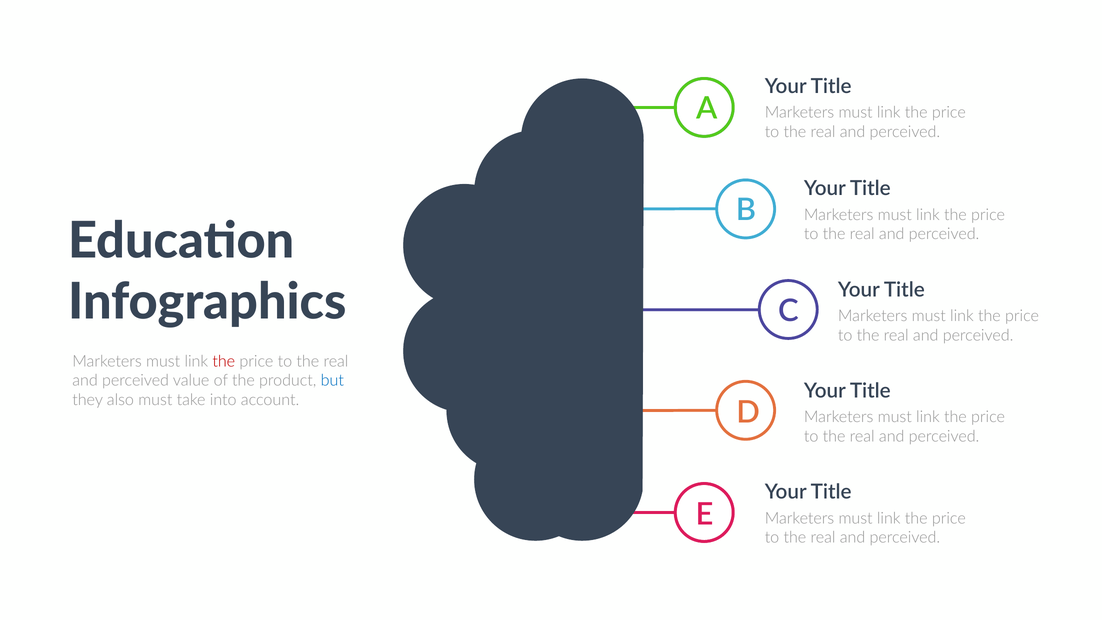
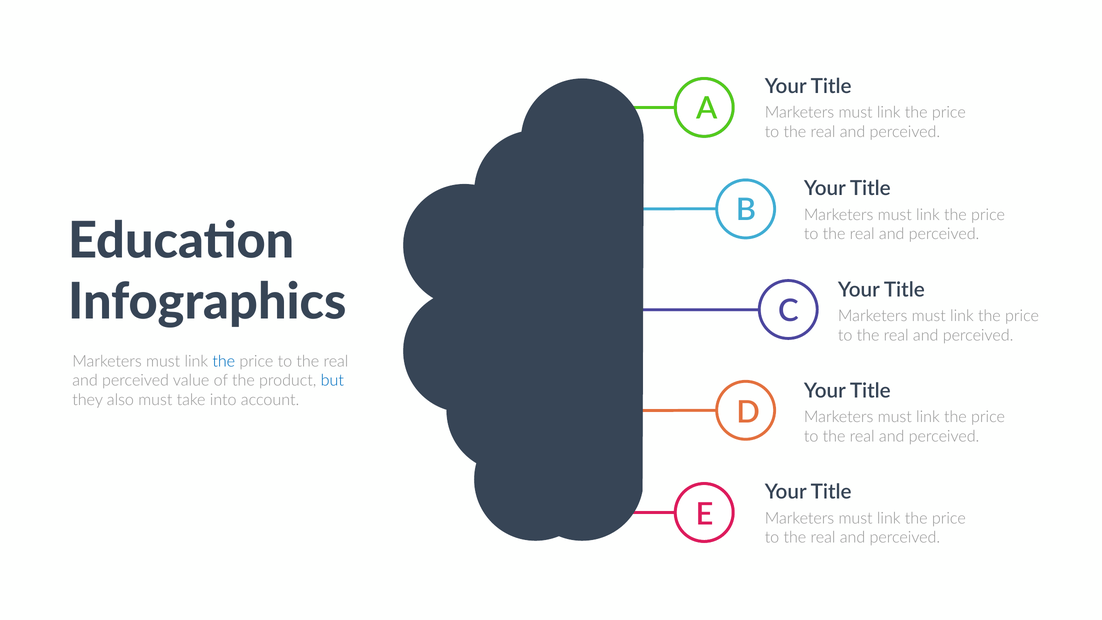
the colour: red -> blue (224, 361)
